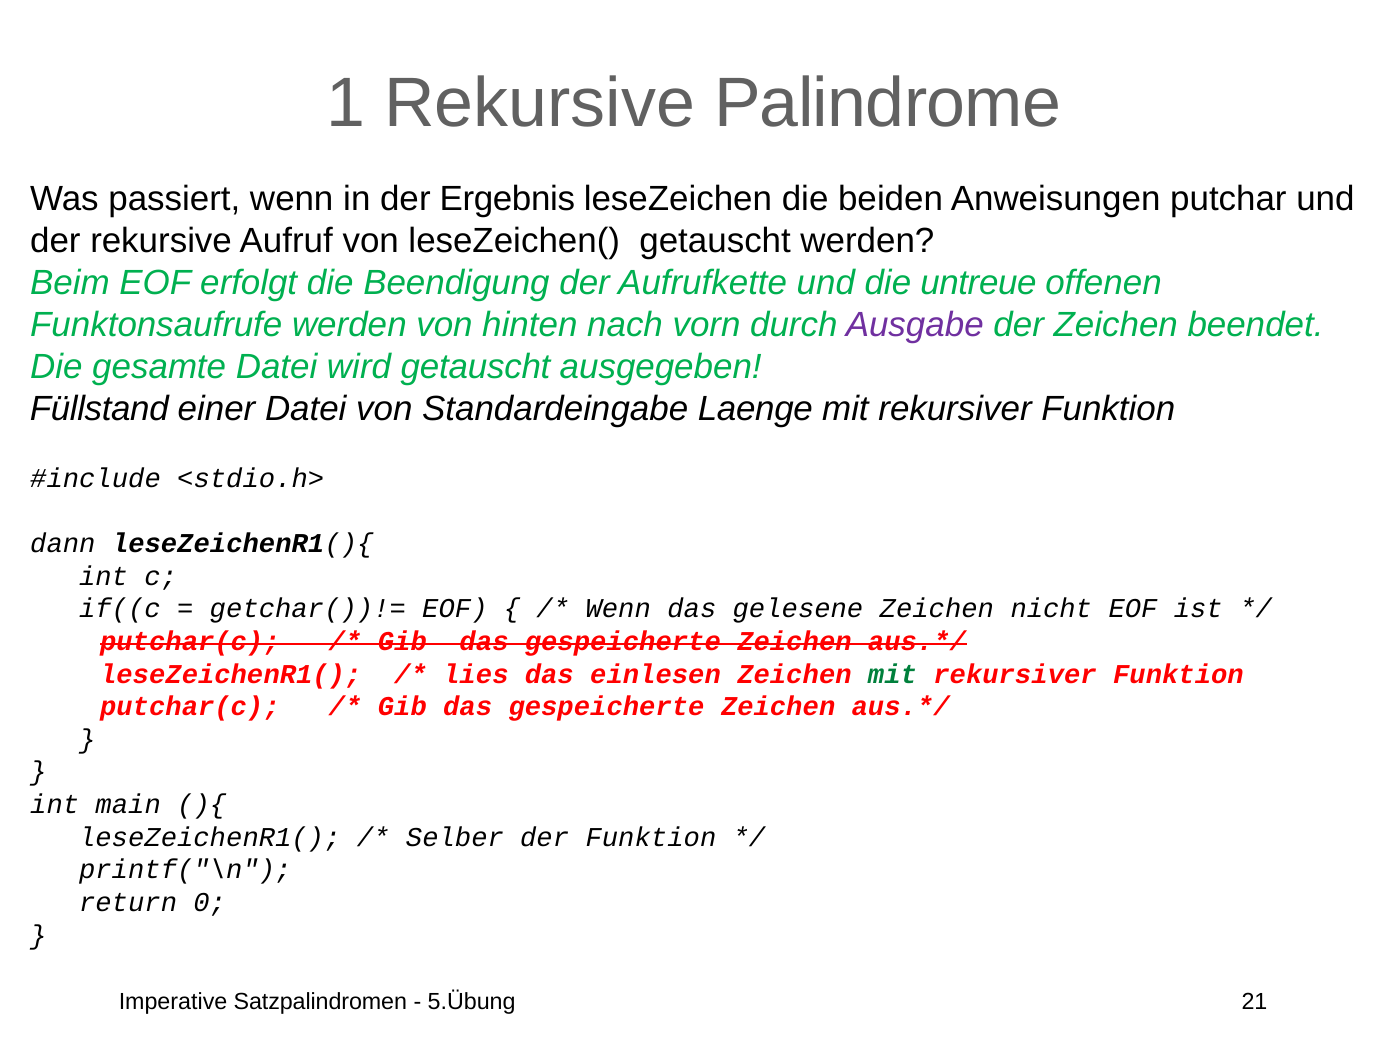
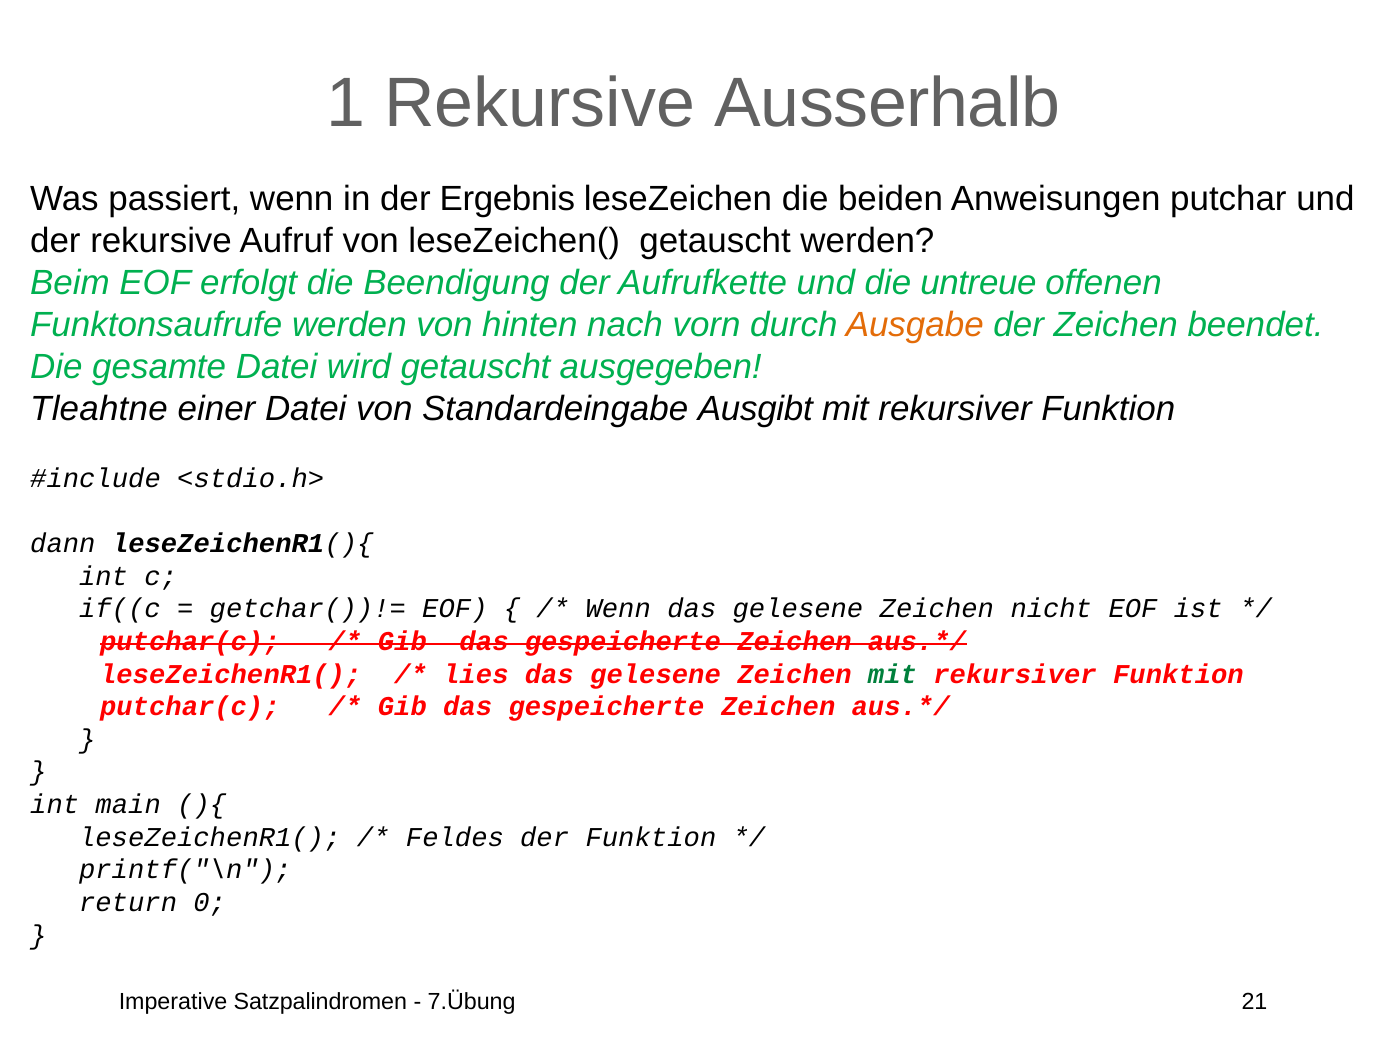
Palindrome: Palindrome -> Ausserhalb (887, 103)
Ausgabe colour: purple -> orange (915, 325)
Füllstand: Füllstand -> Tleahtne (99, 409)
Laenge: Laenge -> Ausgibt (755, 409)
lies das einlesen: einlesen -> gelesene (656, 674)
Selber: Selber -> Feldes (455, 837)
5.Übung: 5.Übung -> 7.Übung (472, 1001)
